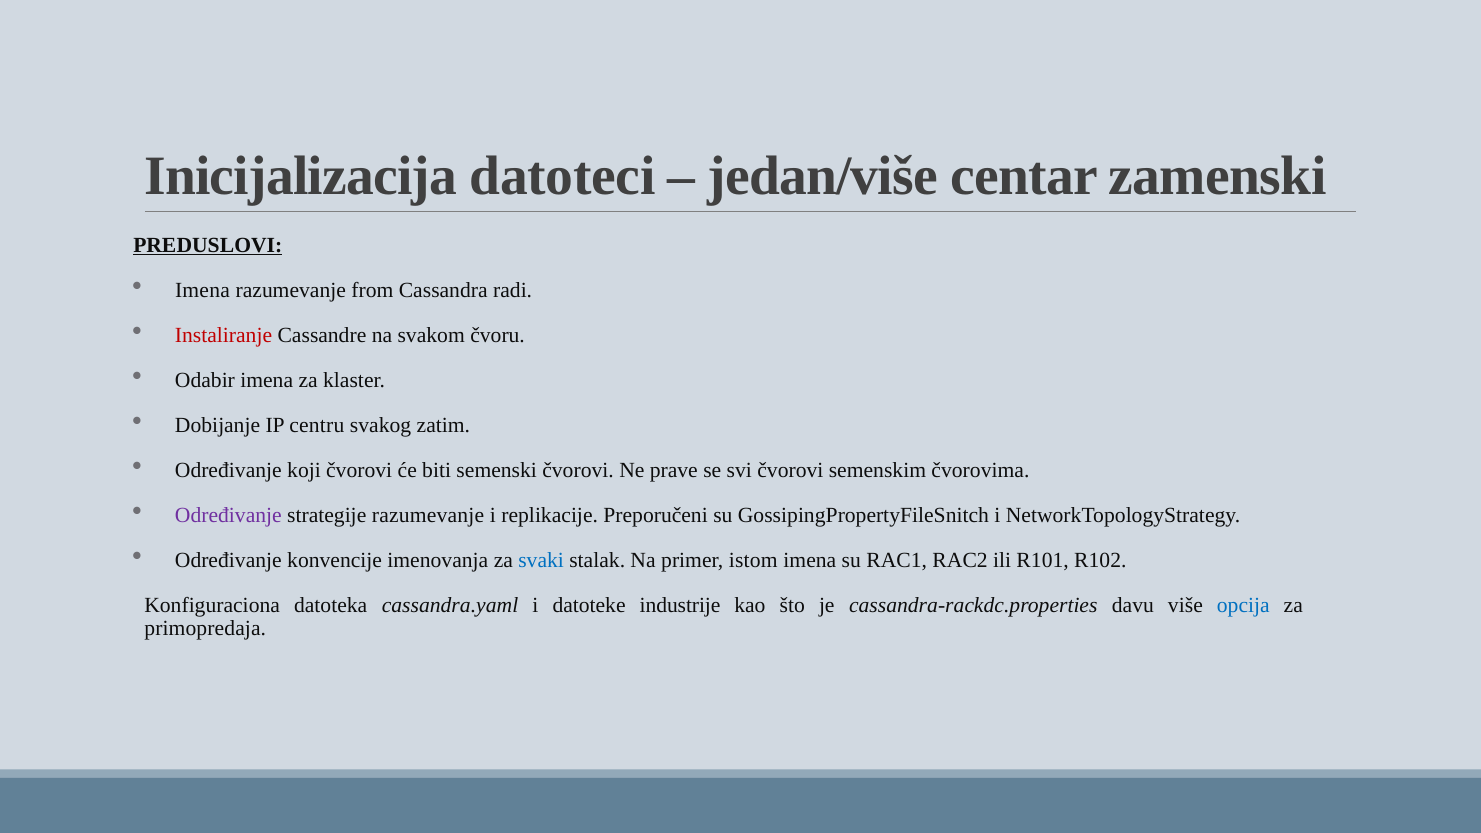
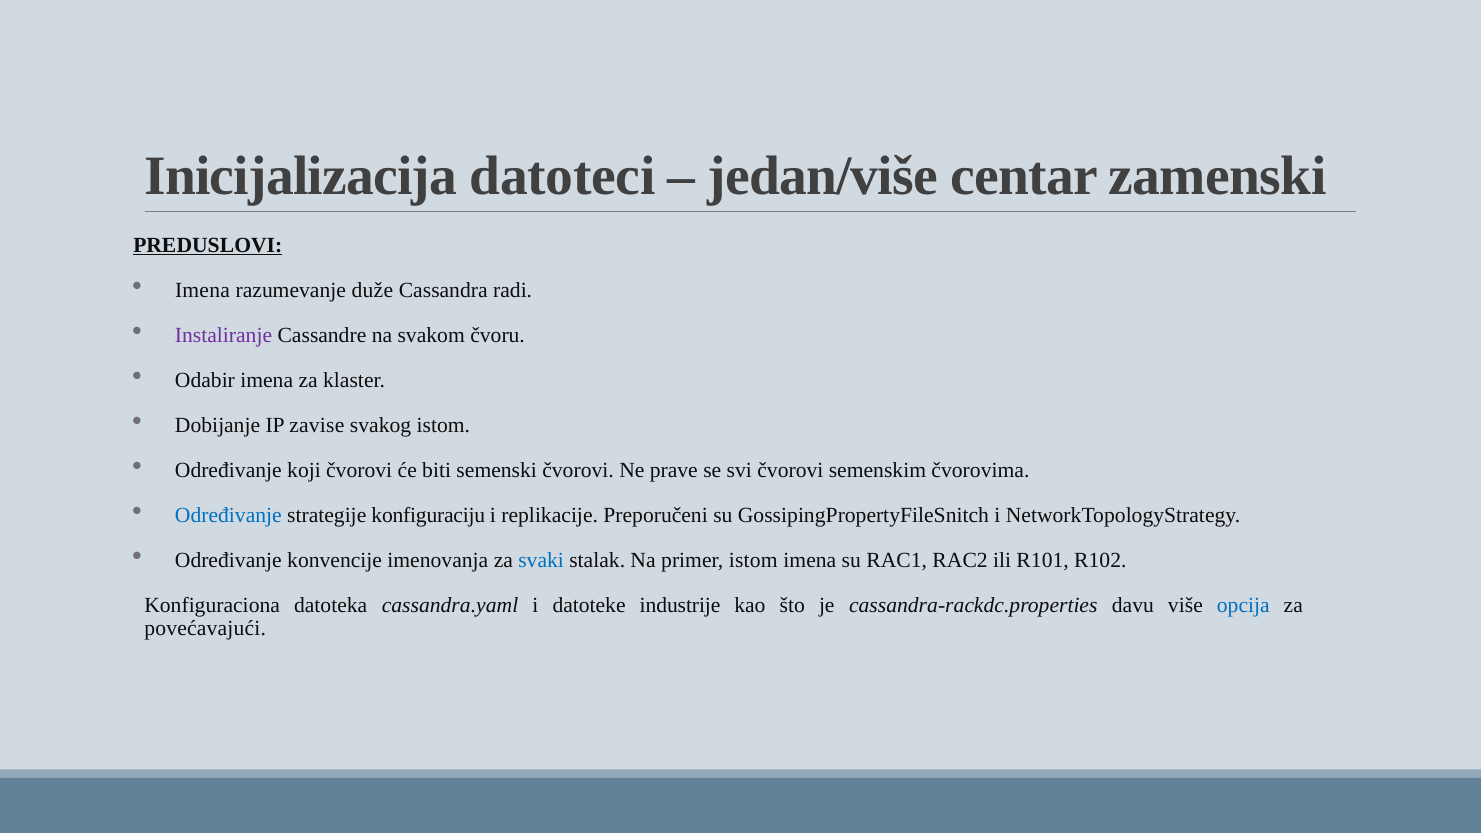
from: from -> duže (372, 290)
Instaliranje colour: red -> purple (224, 335)
centru: centru -> zavise (317, 425)
svakog zatim: zatim -> istom (443, 425)
Određivanje colour: purple -> blue (228, 515)
strategije razumevanje: razumevanje -> konfiguraciju (428, 515)
primopredaja: primopredaja -> povećavajući (205, 628)
